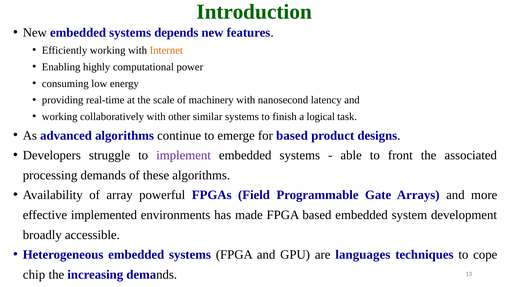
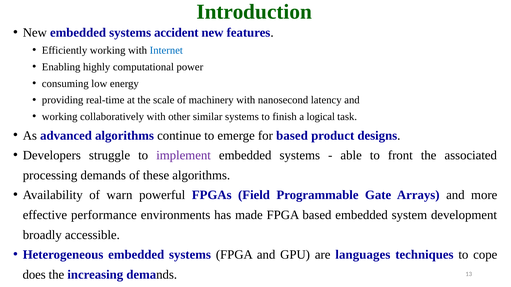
depends: depends -> accident (176, 33)
Internet colour: orange -> blue (166, 50)
array: array -> warn (119, 195)
implemented: implemented -> performance (104, 215)
chip: chip -> does (34, 275)
